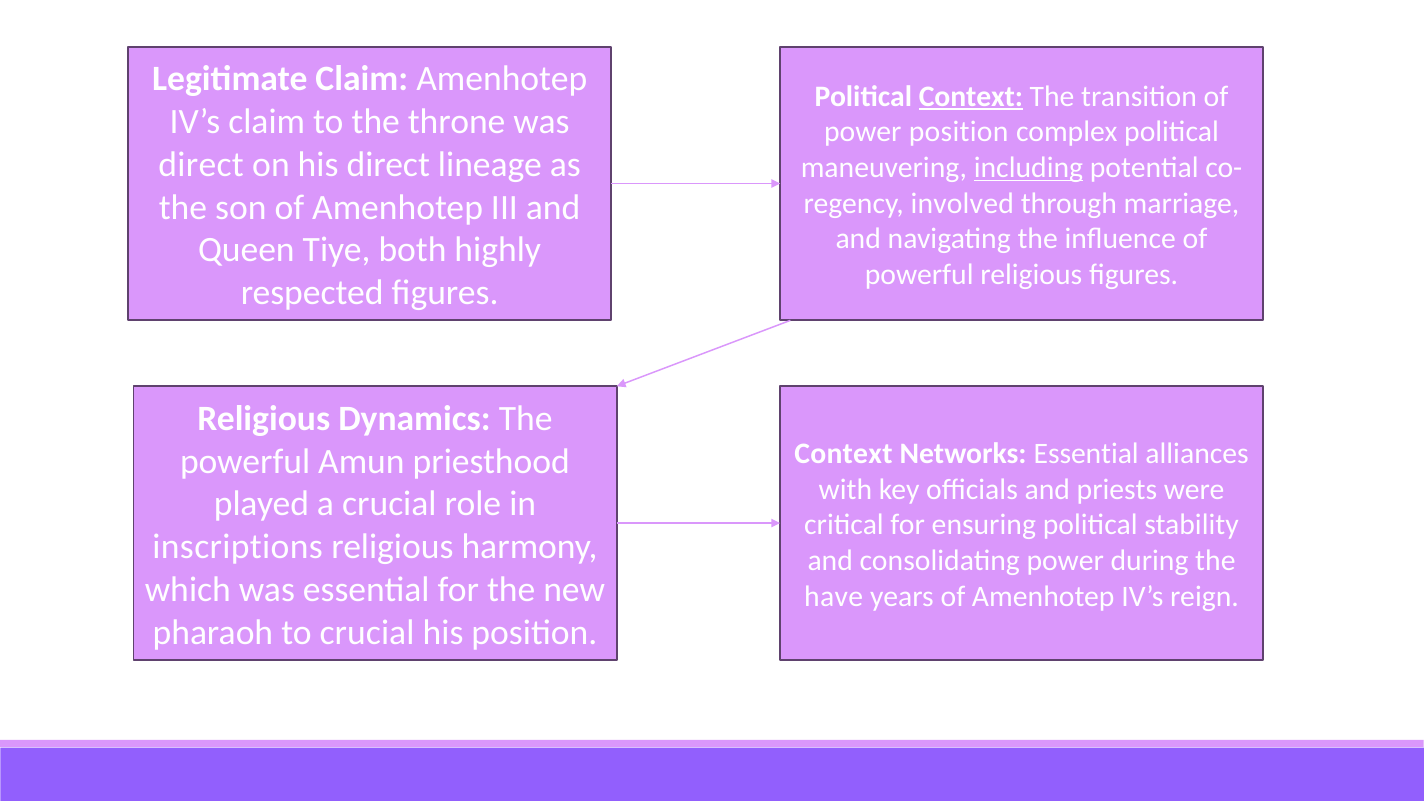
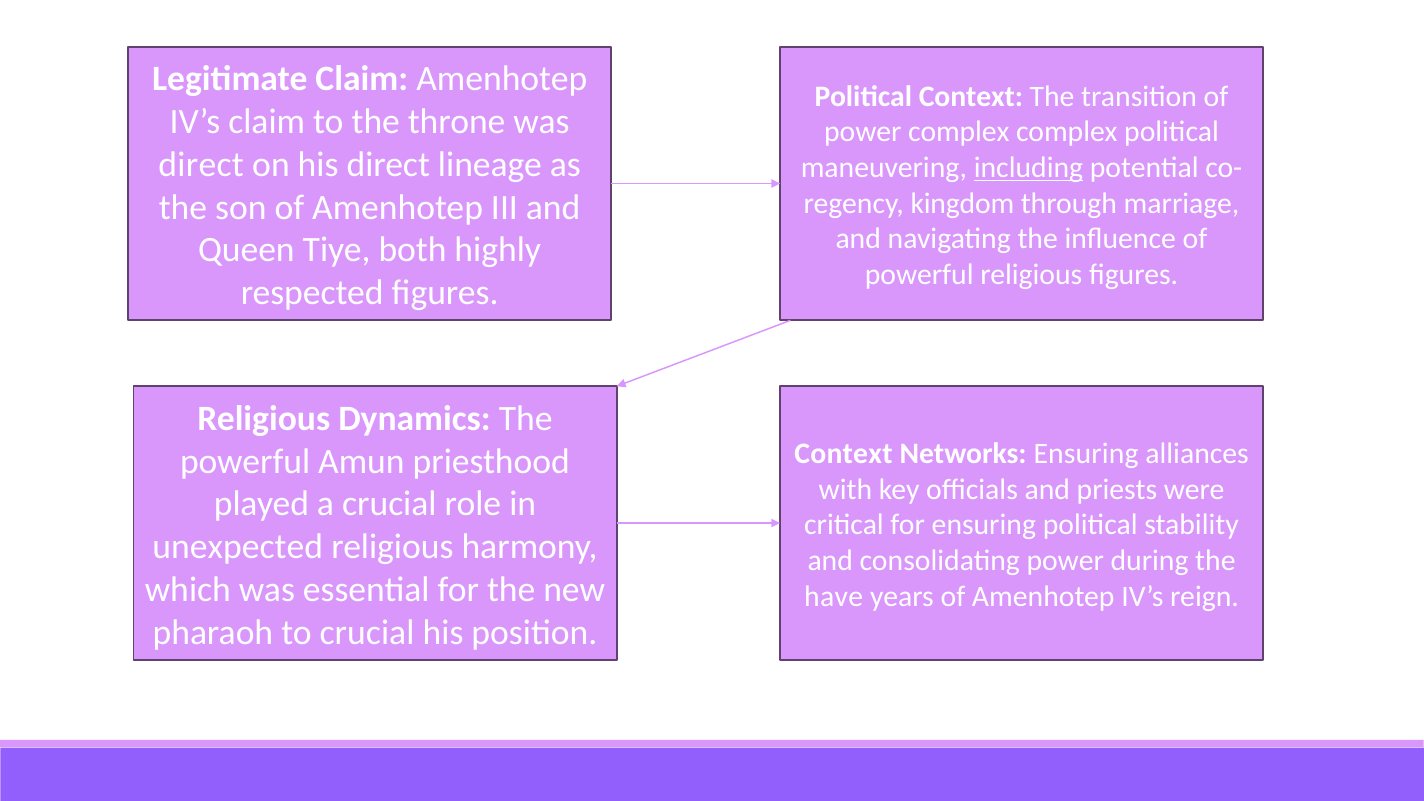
Context underline: present -> none (971, 97)
power position: position -> complex (959, 132)
involved: involved -> kingdom (962, 203)
Networks Essential: Essential -> Ensuring (1086, 454)
inscriptions: inscriptions -> unexpected (238, 547)
